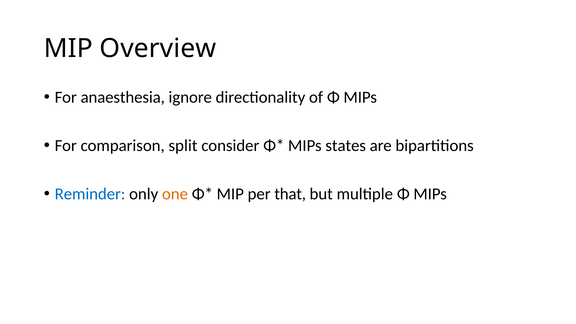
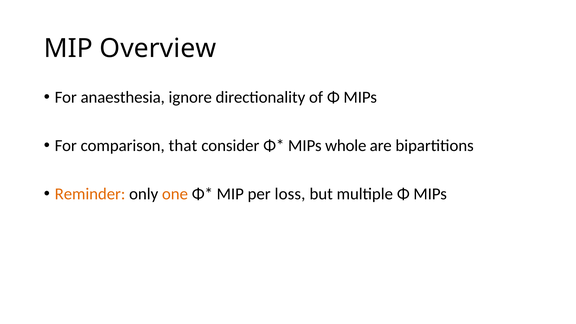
split: split -> that (183, 146)
states: states -> whole (346, 146)
Reminder colour: blue -> orange (90, 194)
that: that -> loss (290, 194)
